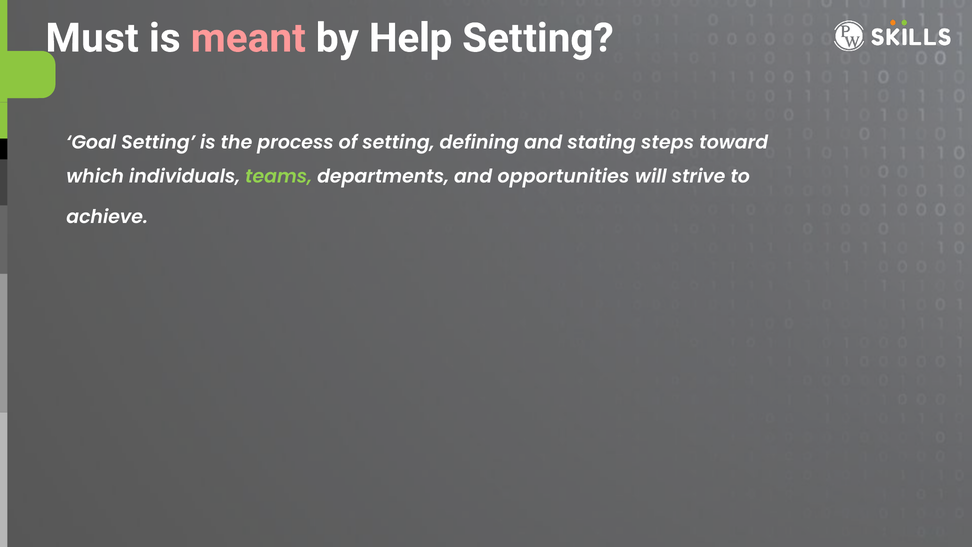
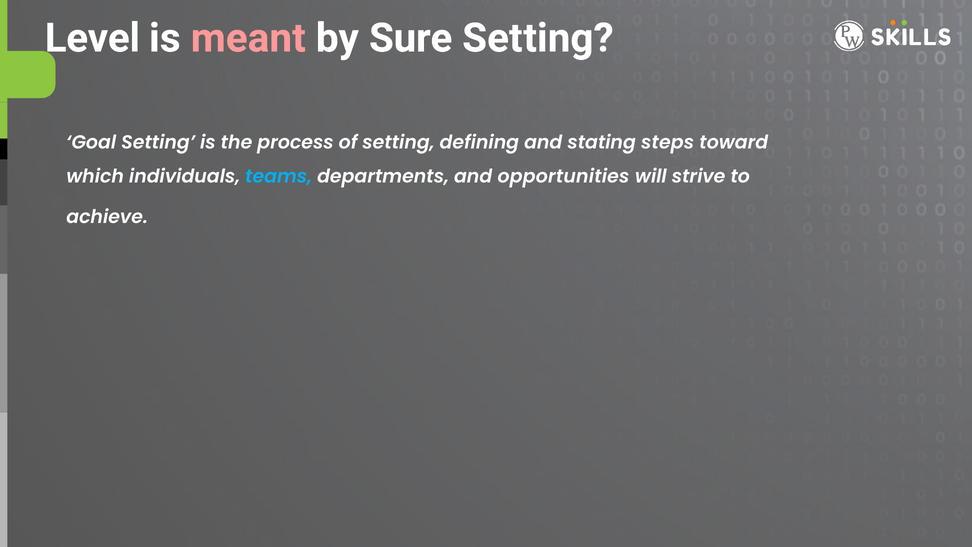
Must: Must -> Level (92, 38)
Help: Help -> Sure (411, 38)
teams colour: light green -> light blue (279, 176)
